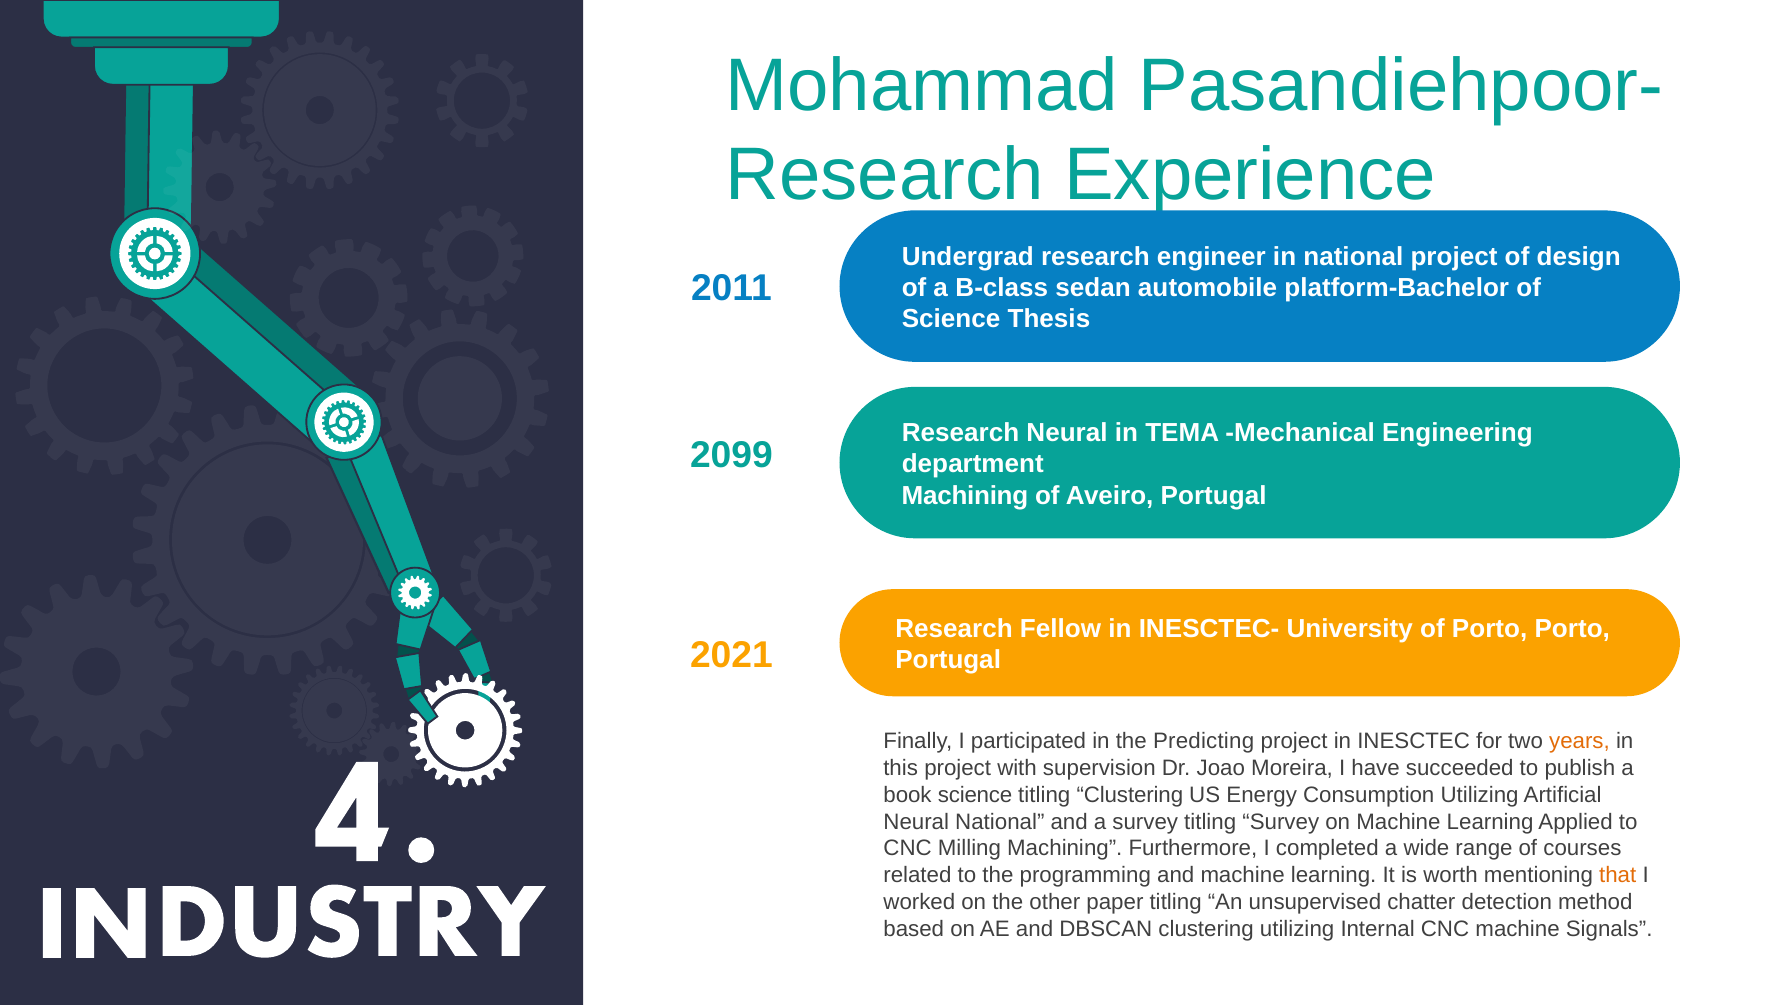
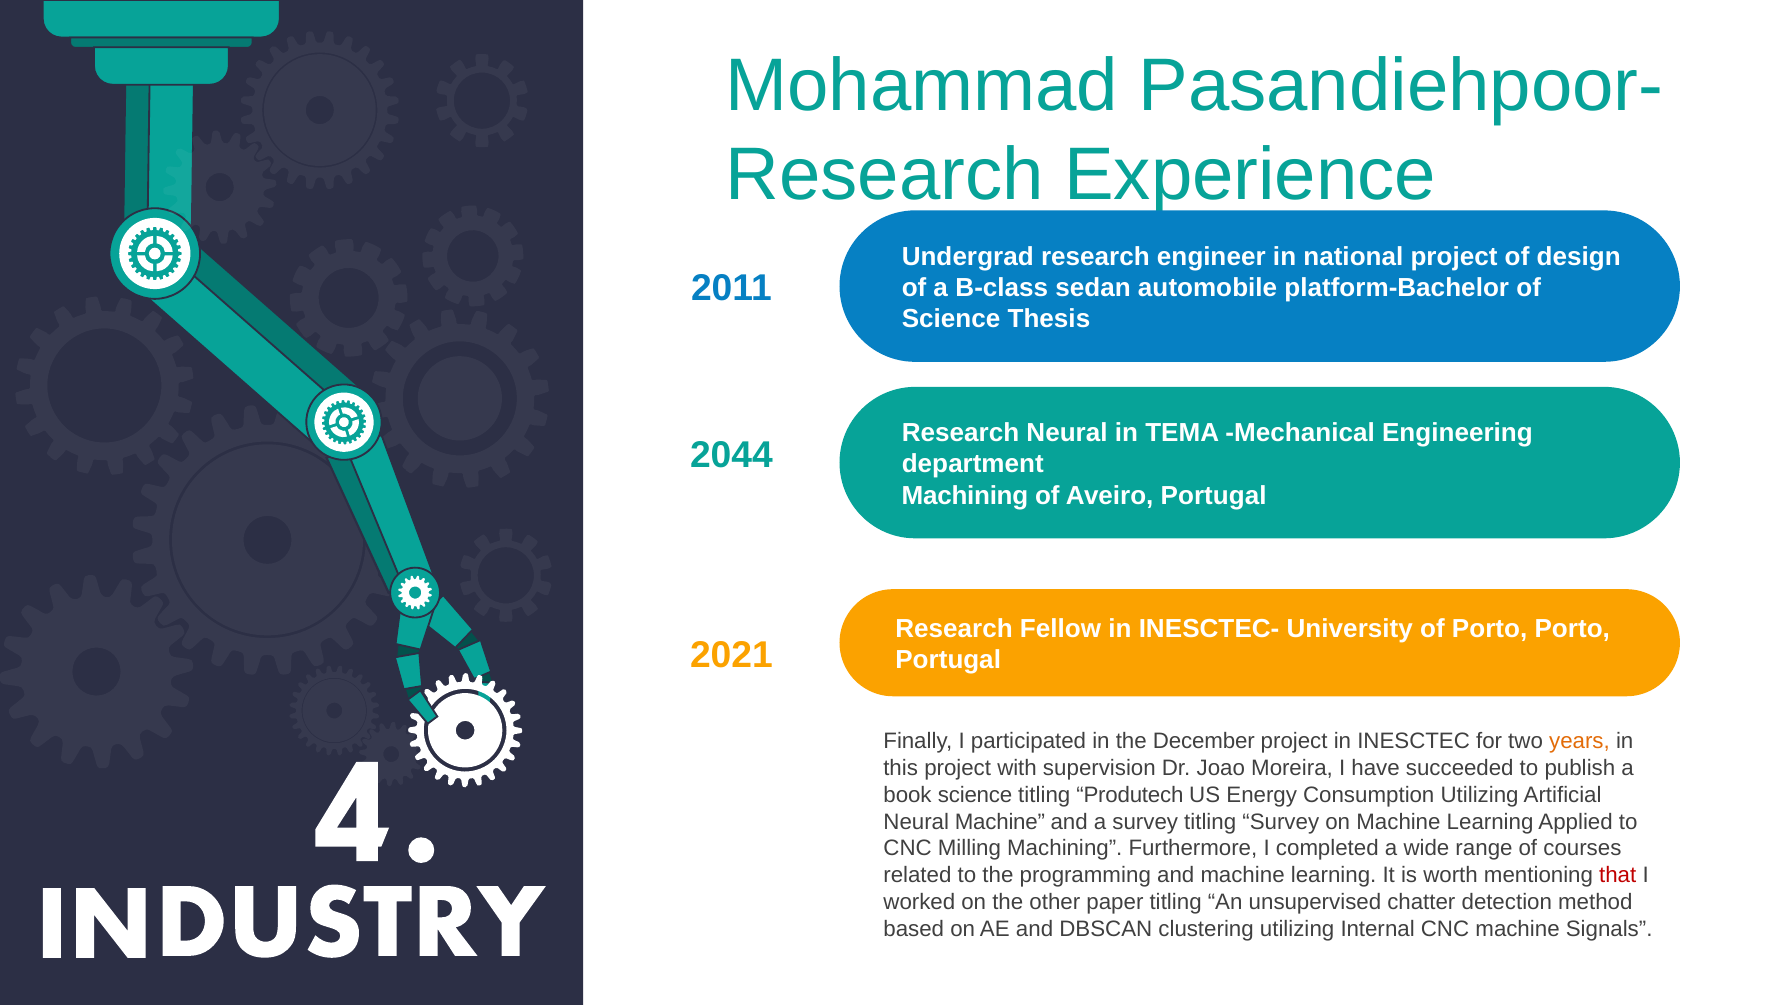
2099: 2099 -> 2044 (731, 456)
Predicting: Predicting -> December (1204, 741)
titling Clustering: Clustering -> Produtech (1130, 795)
Neural National: National -> Machine (1000, 821)
that colour: orange -> red (1618, 875)
